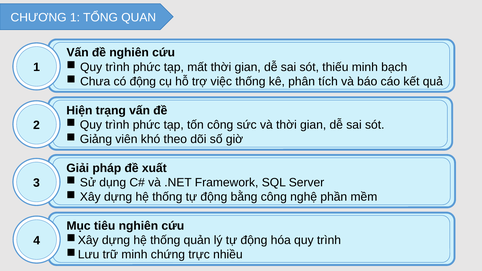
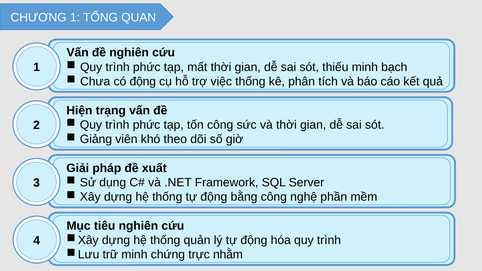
nhiều: nhiều -> nhằm (228, 255)
